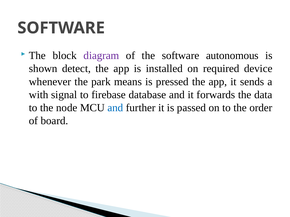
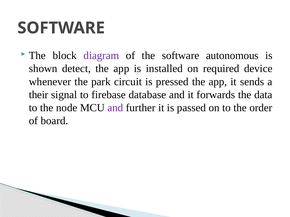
means: means -> circuit (128, 82)
with: with -> their (39, 95)
and colour: blue -> purple (115, 108)
